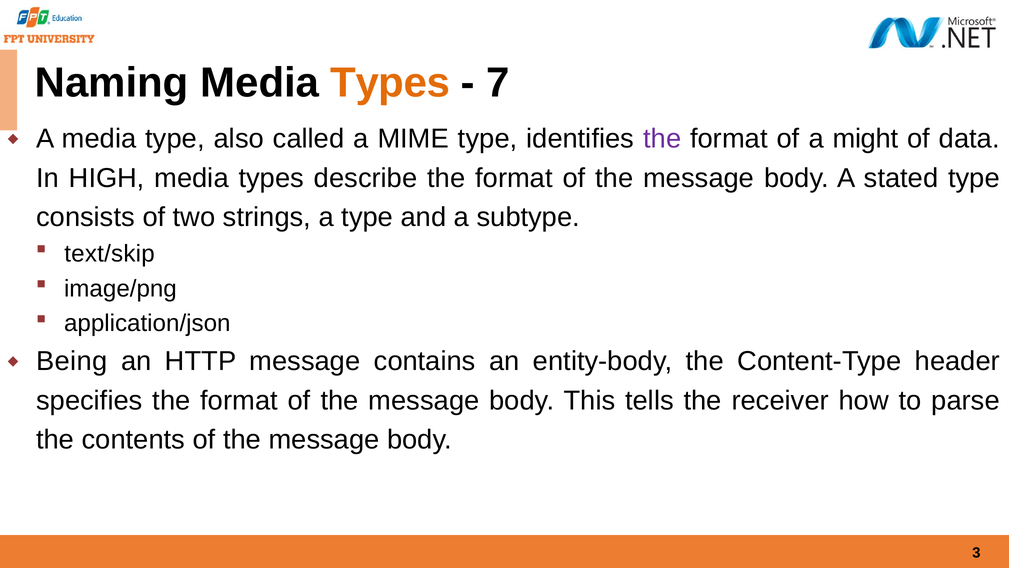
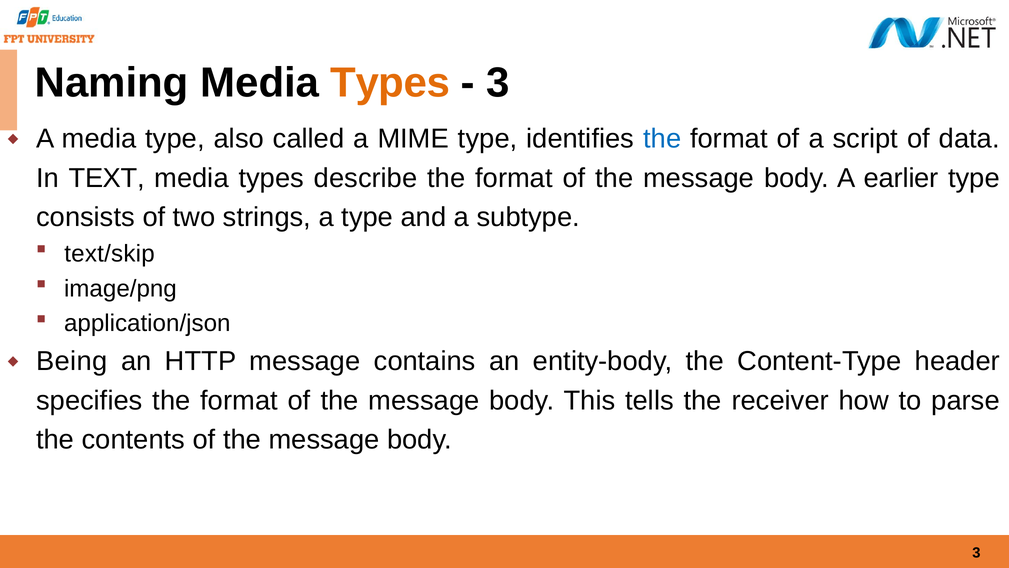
7: 7 -> 3 (498, 83)
the colour: purple -> blue (662, 139)
might: might -> script (865, 139)
HIGH: HIGH -> TEXT (107, 178)
stated: stated -> earlier (901, 178)
